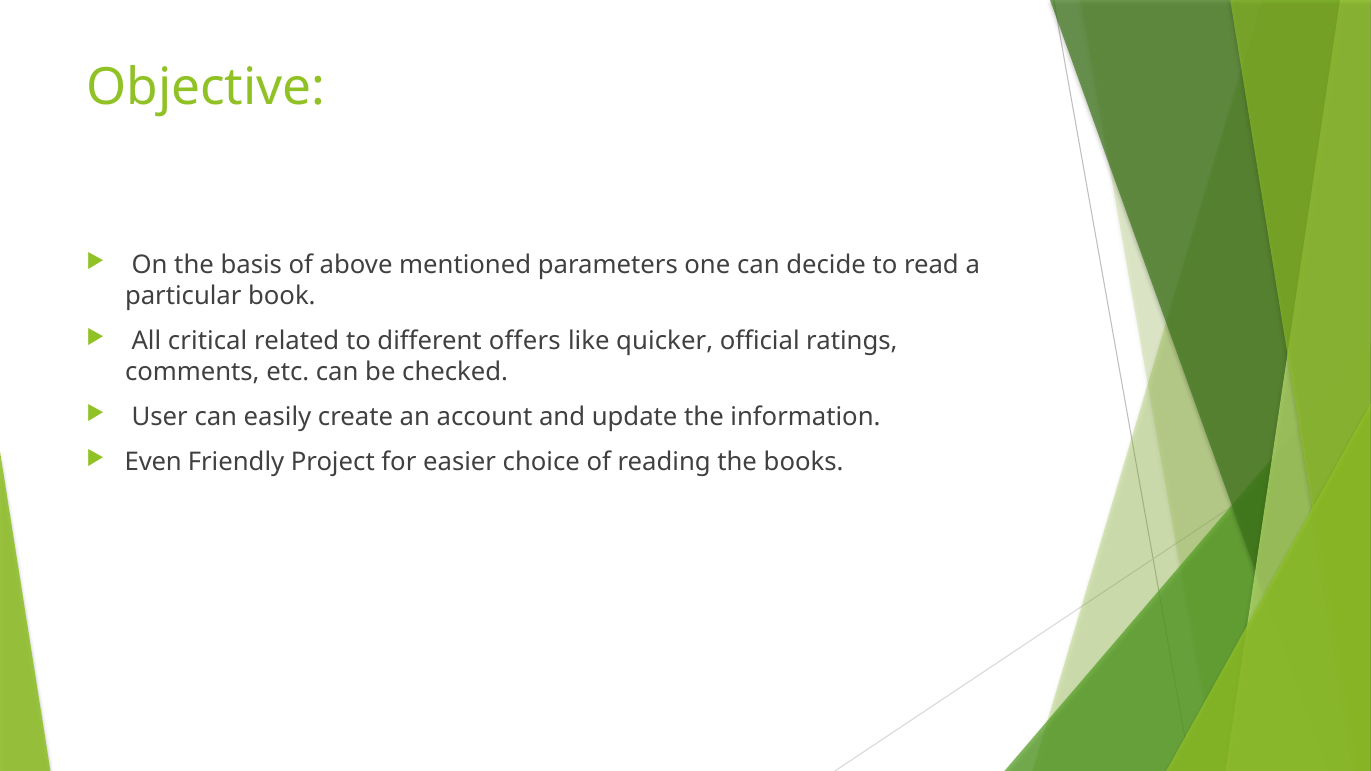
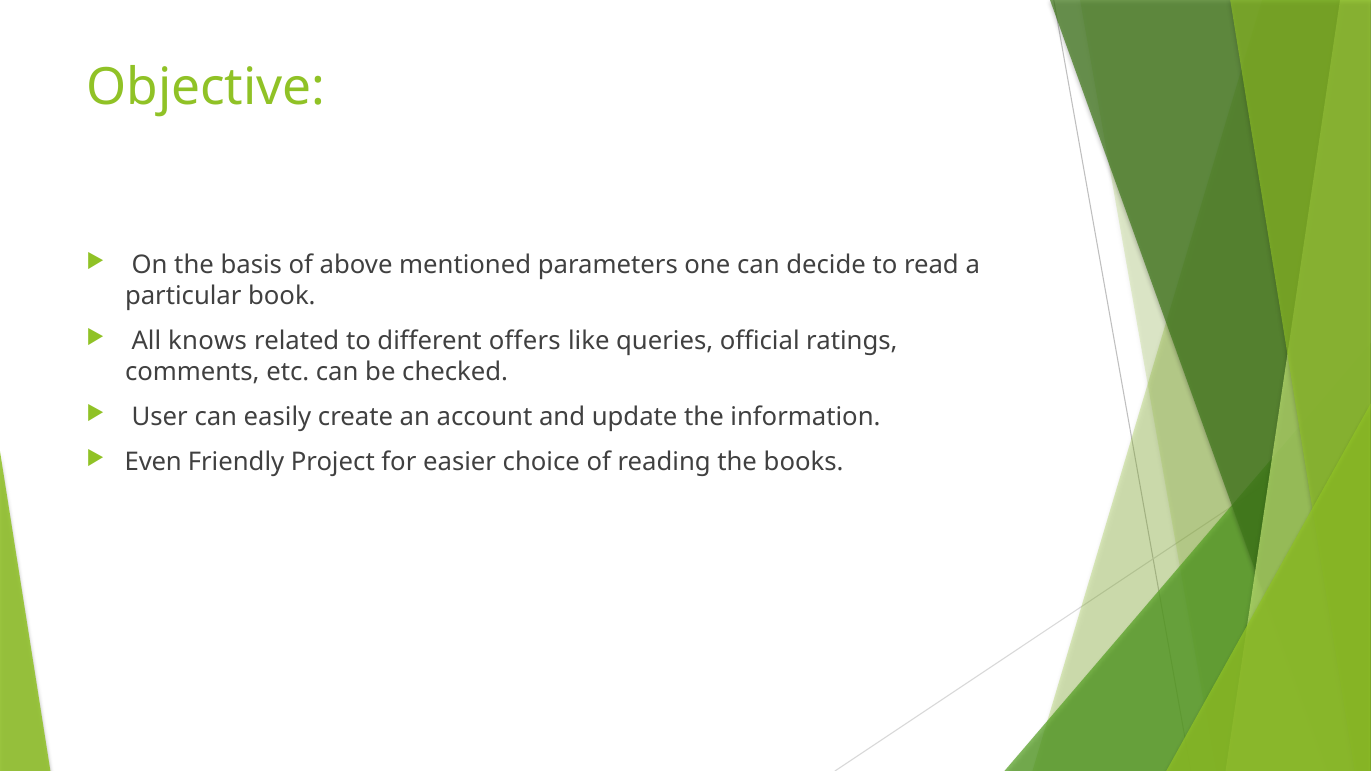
critical: critical -> knows (208, 341)
quicker: quicker -> queries (665, 341)
